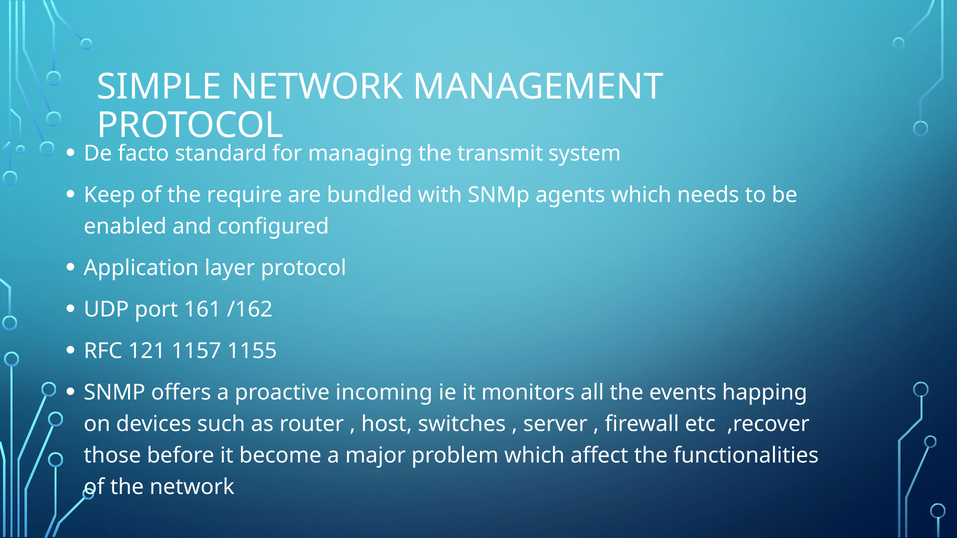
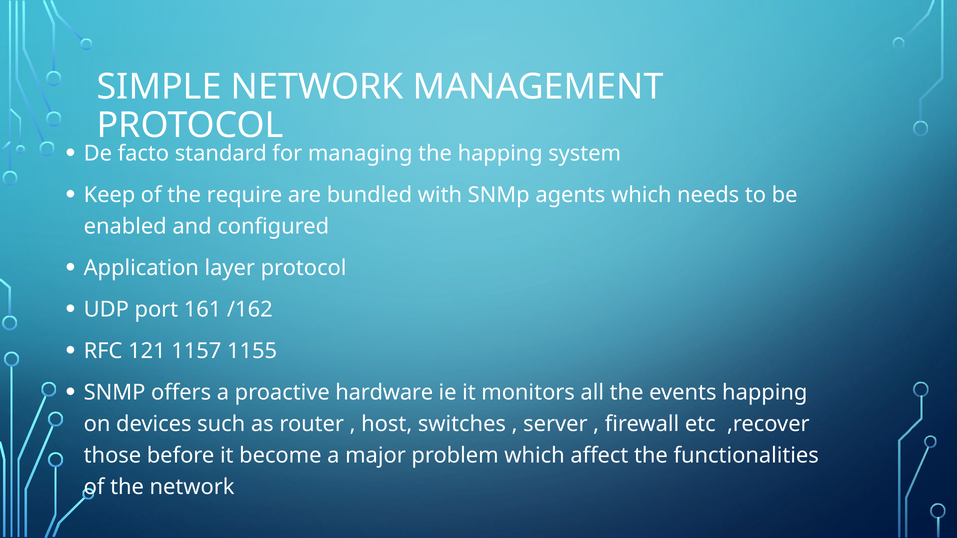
the transmit: transmit -> happing (500, 154)
incoming: incoming -> hardware (384, 393)
